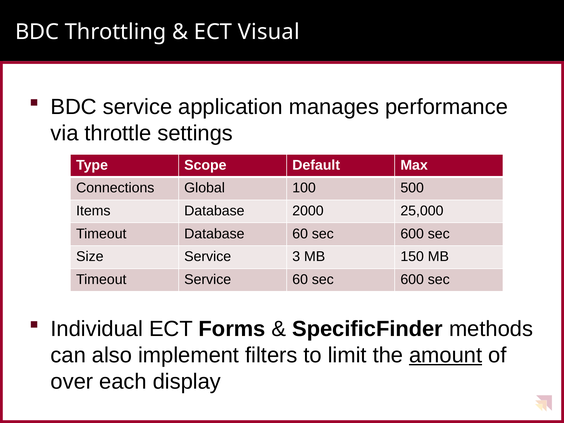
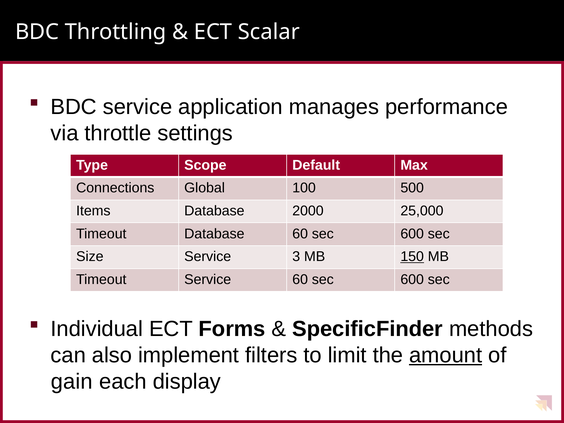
Visual: Visual -> Scalar (269, 32)
150 underline: none -> present (412, 257)
over: over -> gain (72, 382)
